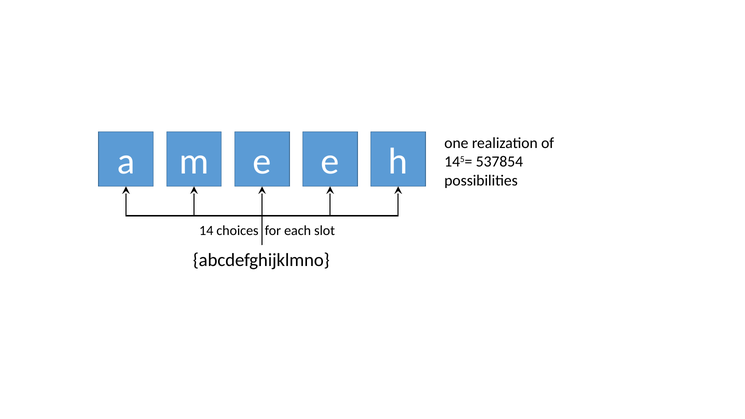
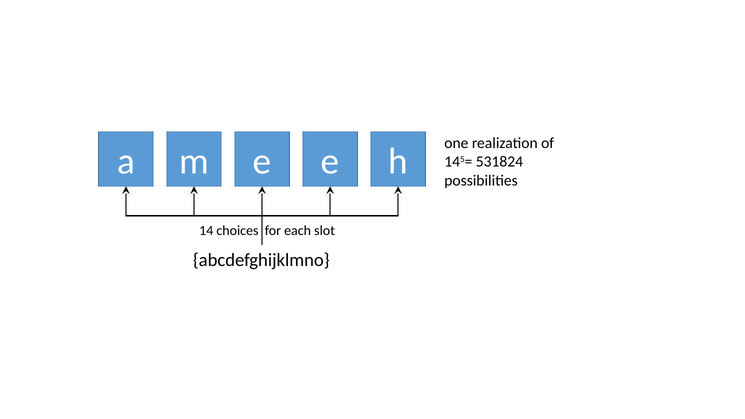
537854: 537854 -> 531824 (499, 162)
